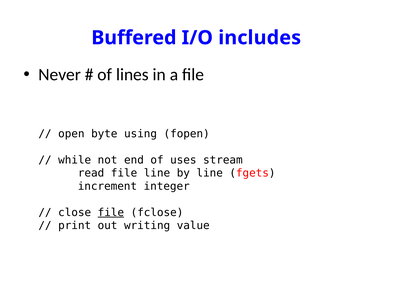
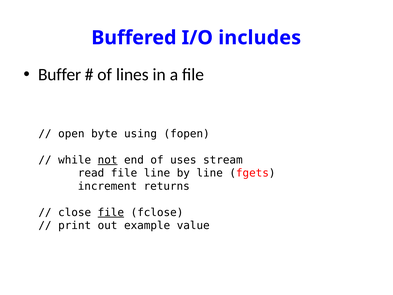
Never: Never -> Buffer (60, 75)
not underline: none -> present (108, 160)
integer: integer -> returns (167, 186)
writing: writing -> example (147, 225)
